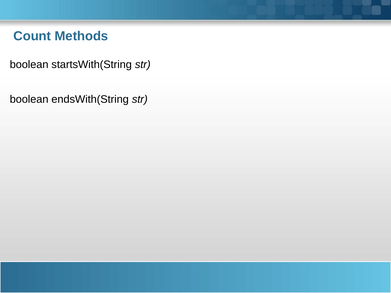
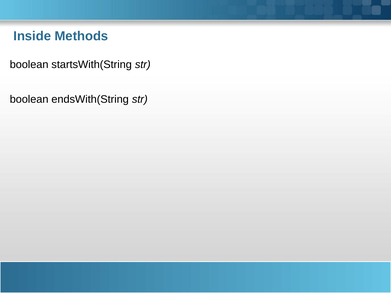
Count: Count -> Inside (32, 36)
